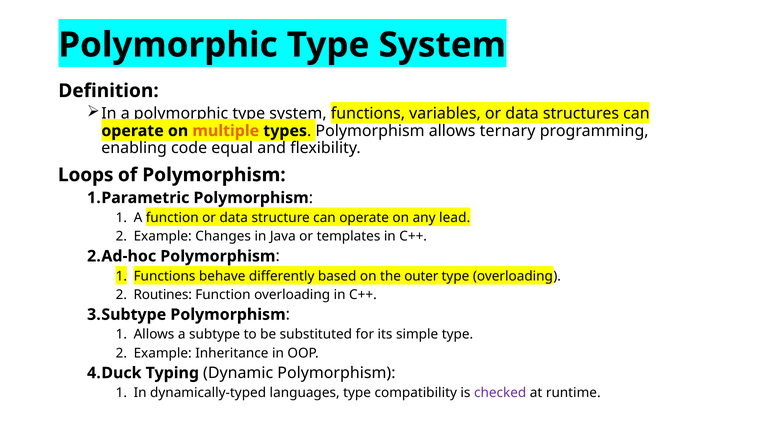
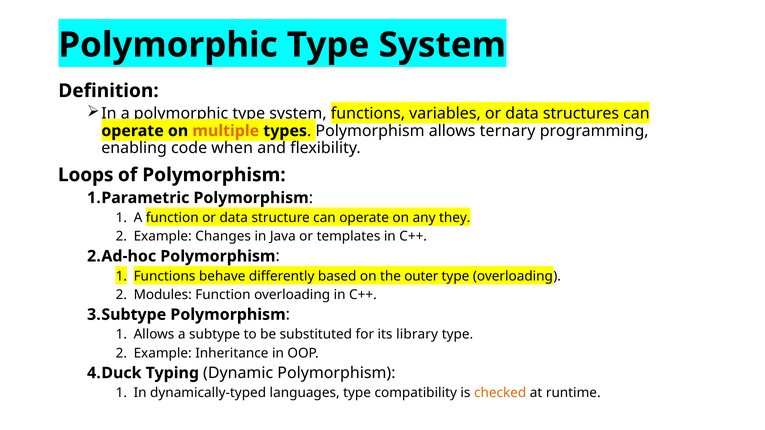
equal: equal -> when (232, 148)
lead: lead -> they (455, 218)
Routines: Routines -> Modules (163, 295)
simple: simple -> library (417, 335)
checked colour: purple -> orange (500, 393)
